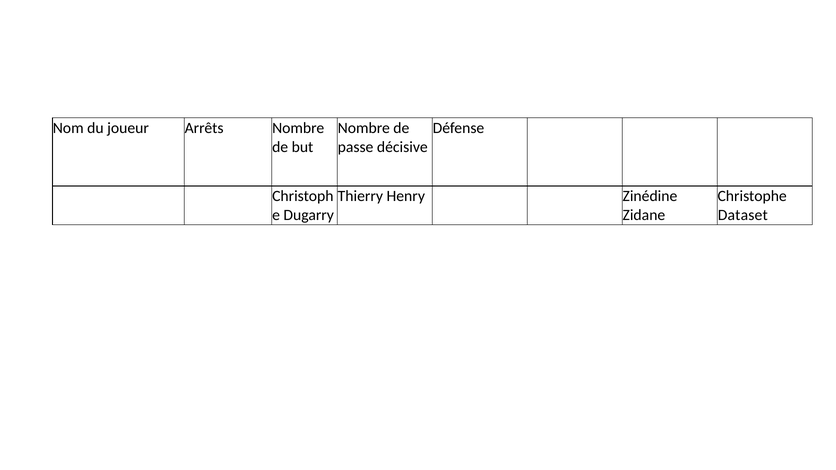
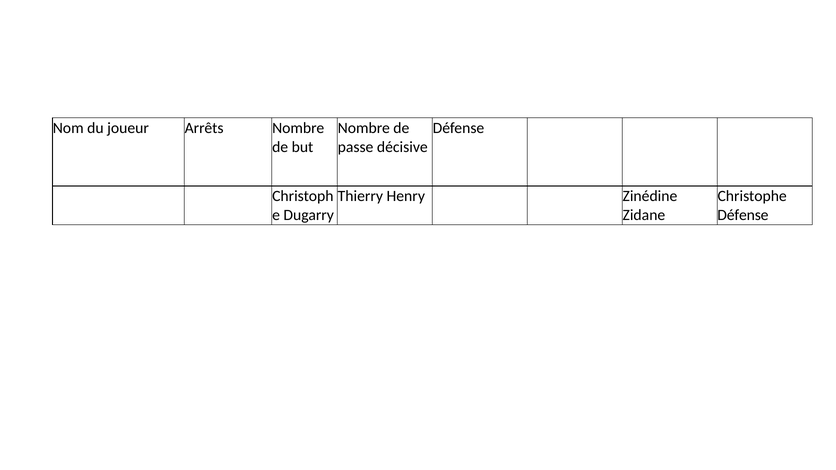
Dataset: Dataset -> Défense (743, 215)
